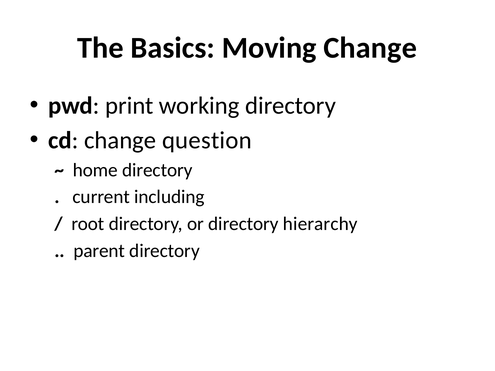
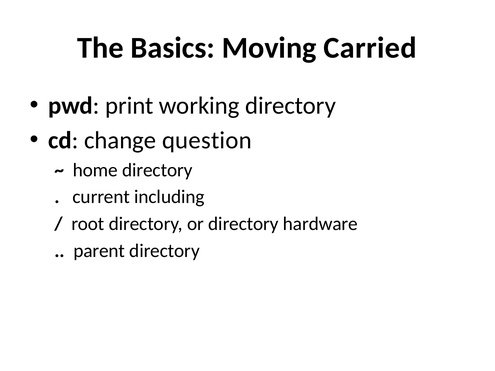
Moving Change: Change -> Carried (370, 48)
hierarchy: hierarchy -> hardware (320, 224)
